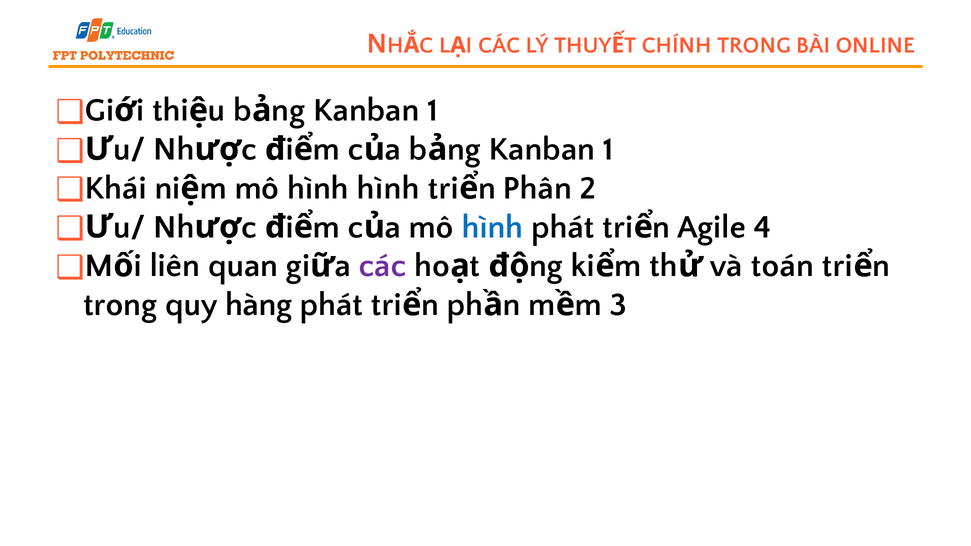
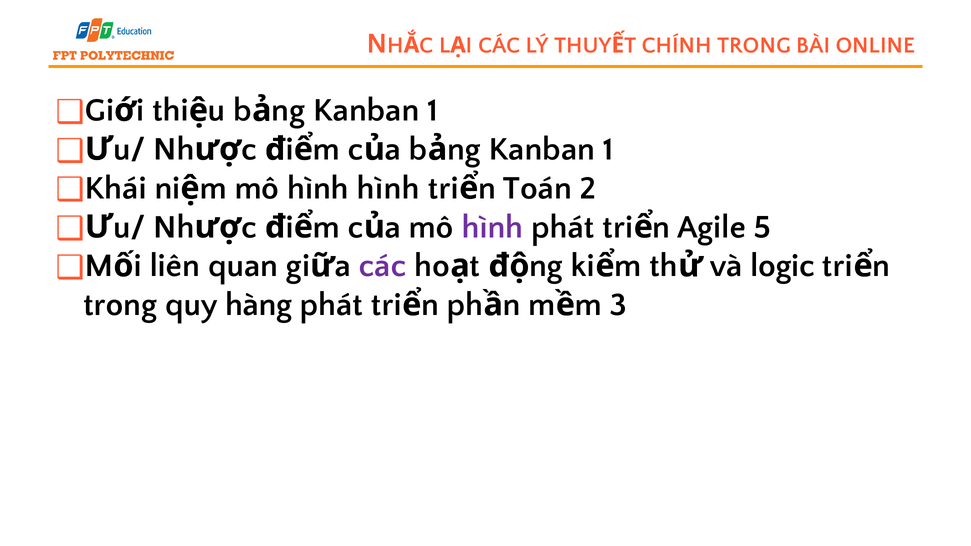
Phân: Phân -> Toán (537, 188)
hình colour: blue -> purple (492, 227)
4: 4 -> 5 (762, 227)
toán: toán -> logic (782, 266)
